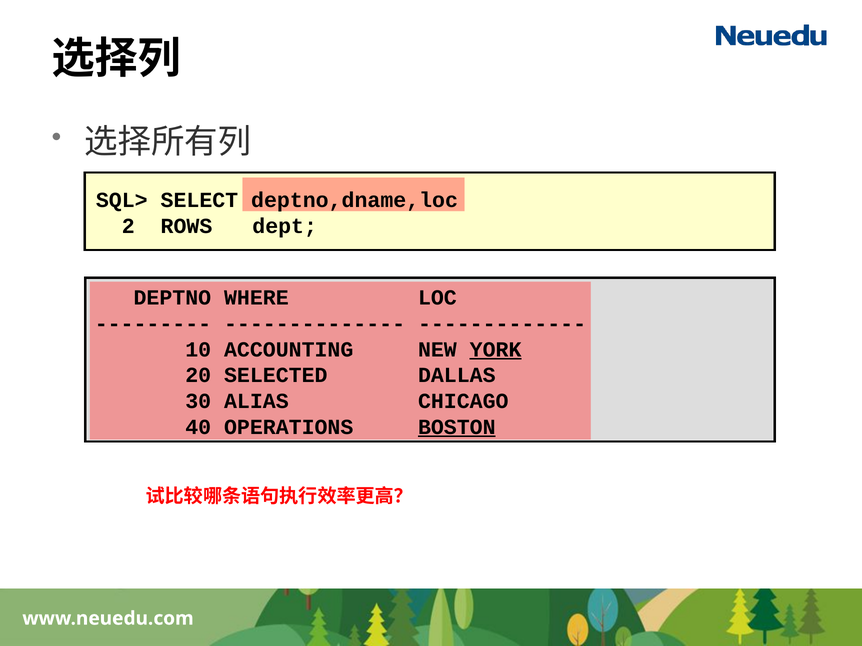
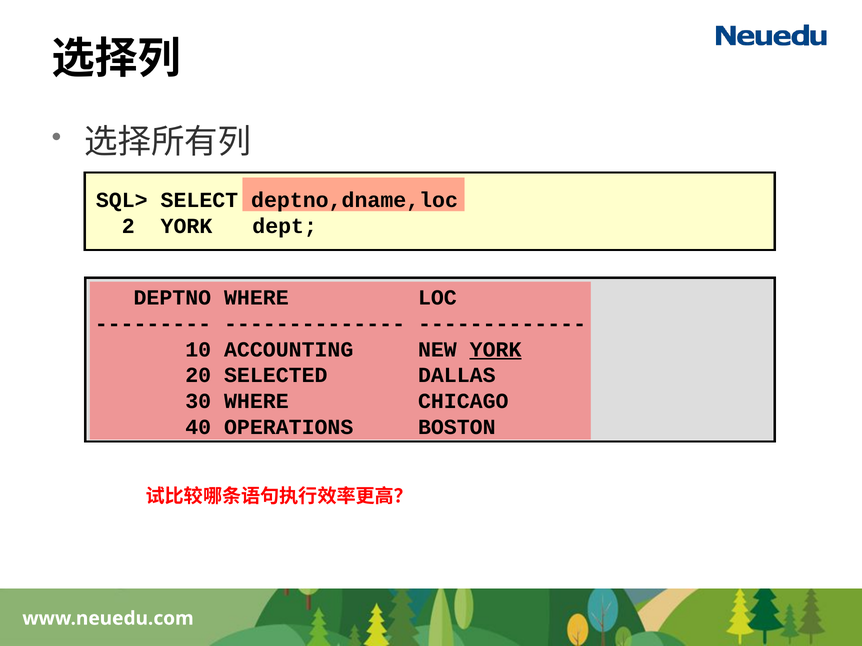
2 ROWS: ROWS -> YORK (186, 226)
30 ALIAS: ALIAS -> WHERE (256, 401)
BOSTON underline: present -> none (457, 427)
